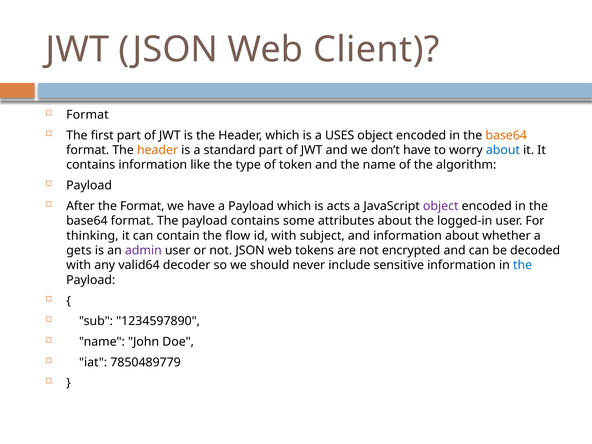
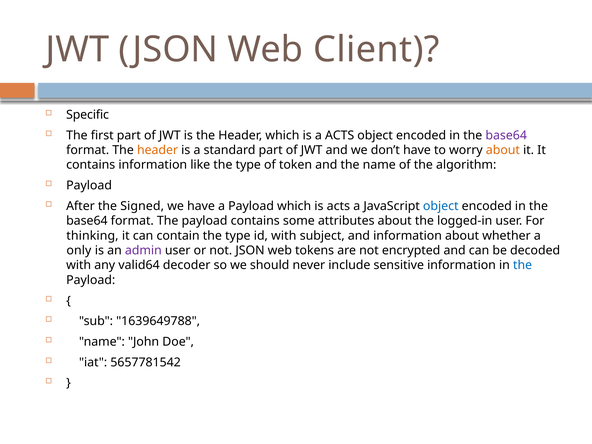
Format: Format -> Specific (88, 115)
a USES: USES -> ACTS (340, 135)
base64 colour: orange -> purple (506, 135)
about colour: blue -> orange (503, 150)
the Format: Format -> Signed (142, 206)
object colour: purple -> blue (441, 206)
contain the flow: flow -> type (238, 236)
gets: gets -> only (79, 250)
1234597890: 1234597890 -> 1639649788 (158, 321)
7850489779: 7850489779 -> 5657781542 (146, 362)
